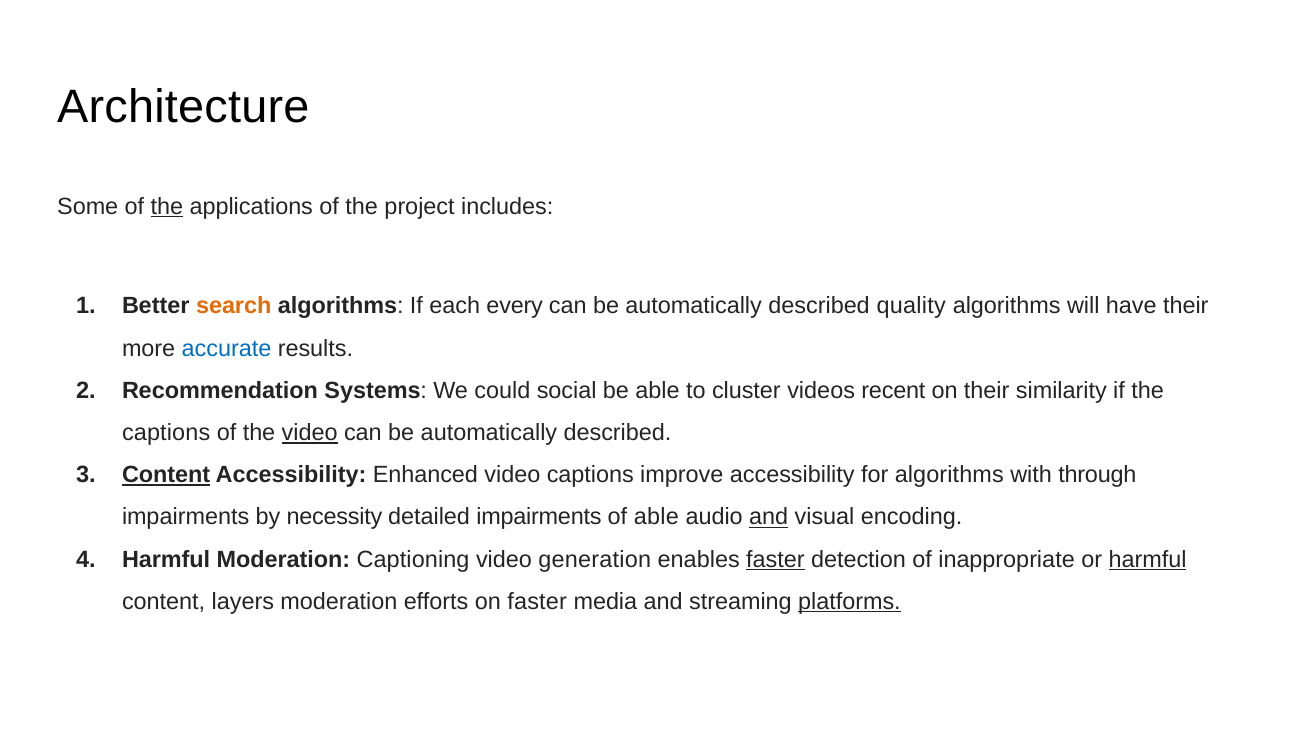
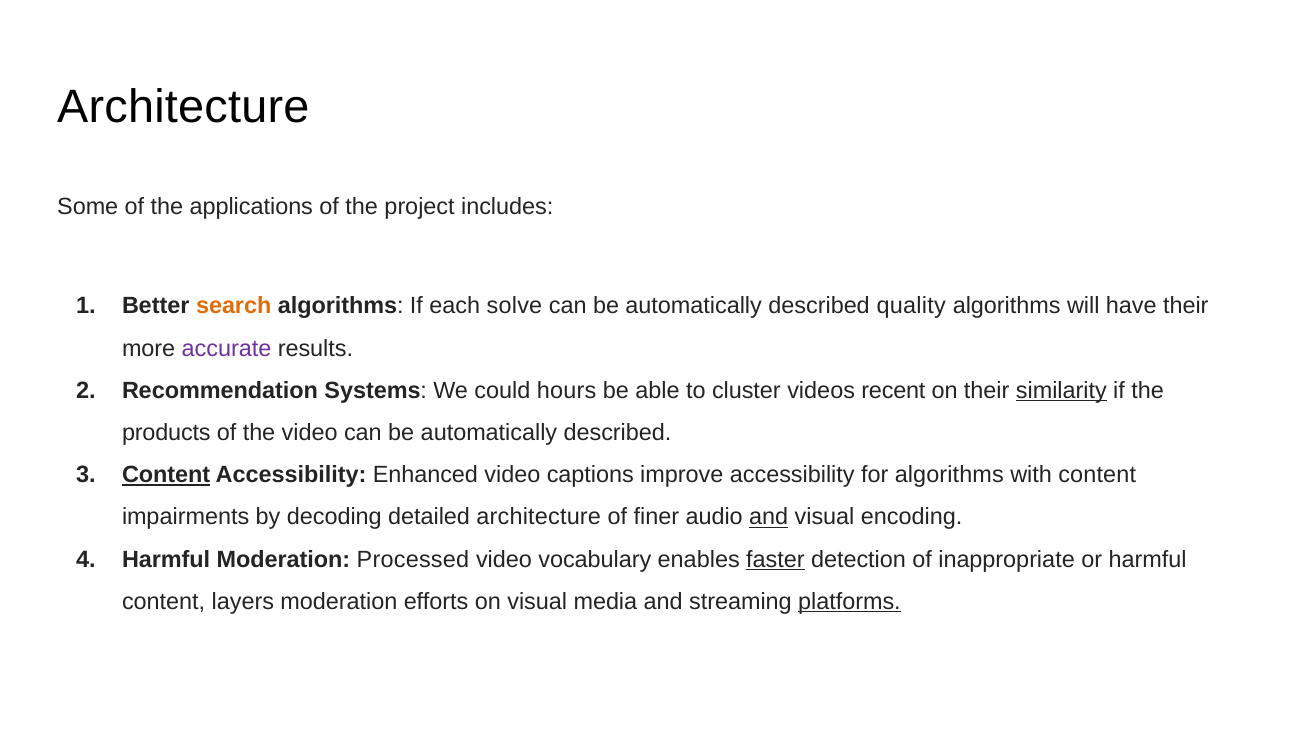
the underline: present -> none (167, 206)
every: every -> solve (514, 306)
accurate colour: blue -> purple (227, 348)
social: social -> hours (567, 390)
similarity underline: none -> present (1061, 390)
captions: captions -> products (166, 433)
video underline: present -> none (310, 433)
with through: through -> content (1097, 475)
necessity: necessity -> decoding (334, 517)
detailed impairments: impairments -> architecture (539, 517)
of able: able -> finer (656, 517)
Captioning: Captioning -> Processed (413, 559)
generation: generation -> vocabulary (595, 559)
harmful underline: present -> none (1148, 559)
on faster: faster -> visual (537, 601)
